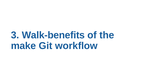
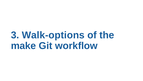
Walk-benefits: Walk-benefits -> Walk-options (53, 35)
